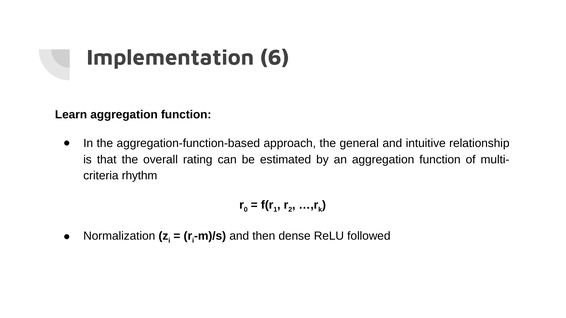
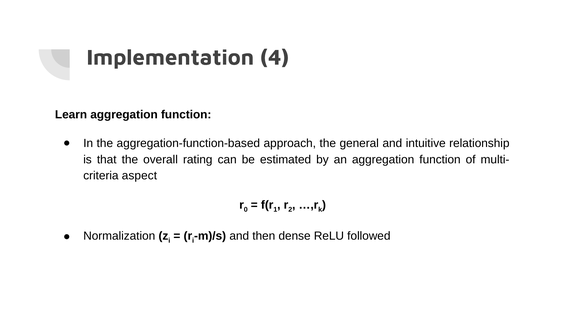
6: 6 -> 4 (275, 57)
rhythm: rhythm -> aspect (139, 176)
